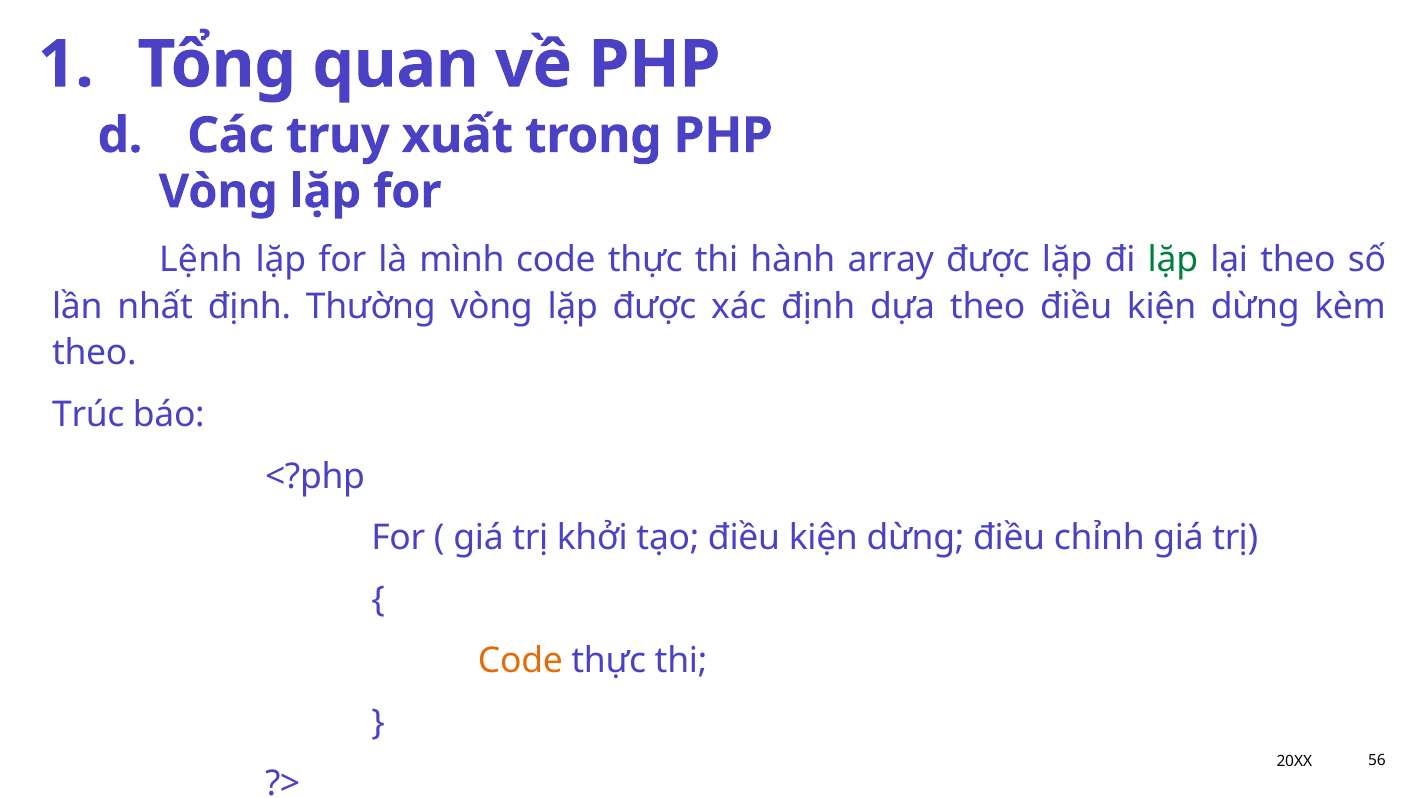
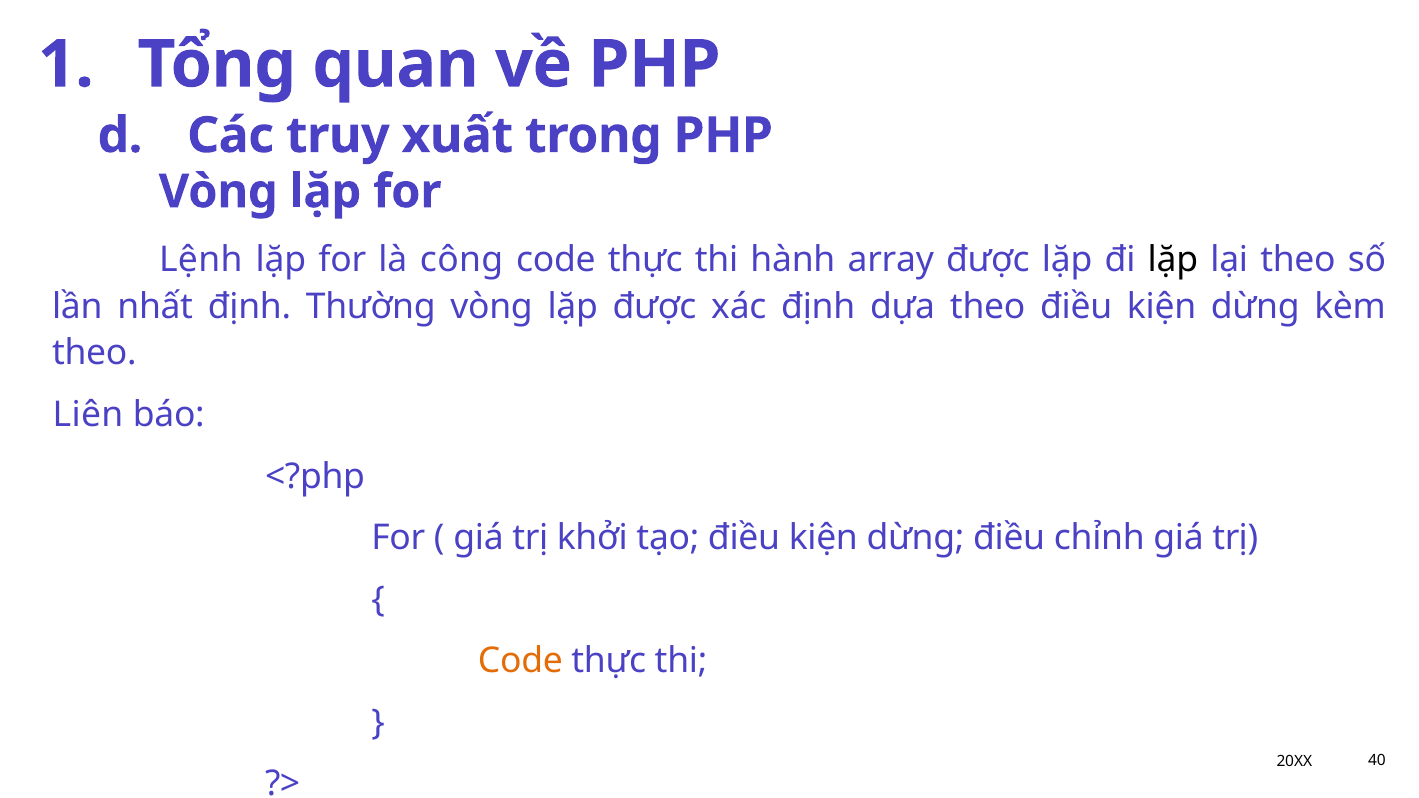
mình: mình -> công (462, 260)
lặp colour: green -> black (1173, 260)
Trúc: Trúc -> Liên (88, 415)
56: 56 -> 40 (1377, 761)
